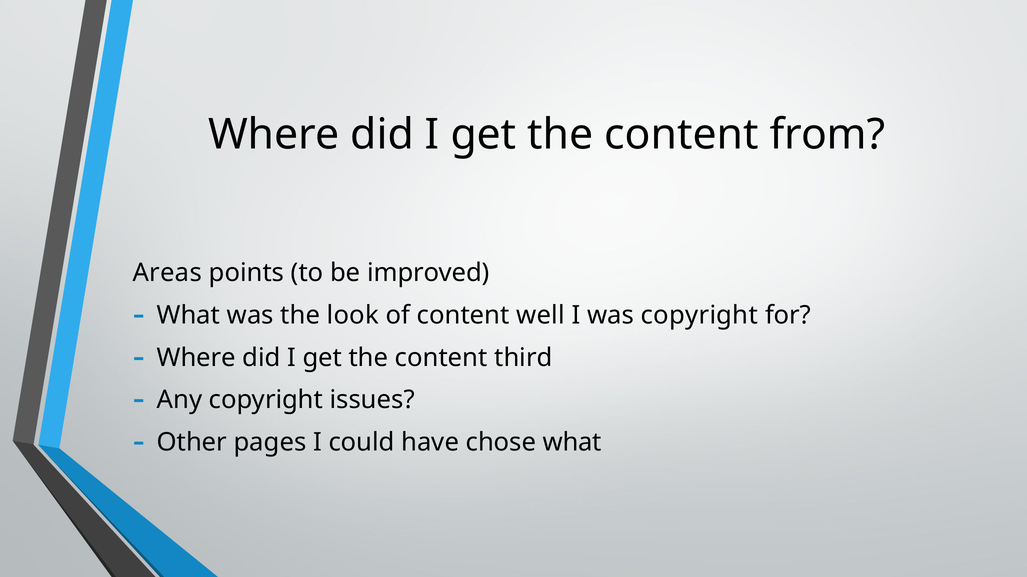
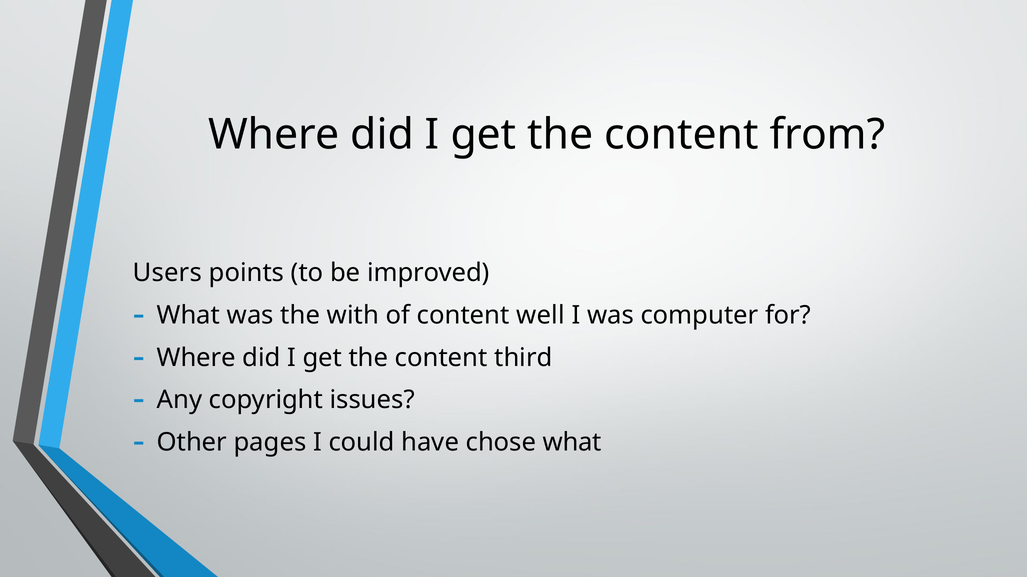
Areas: Areas -> Users (167, 273)
look: look -> with (353, 316)
was copyright: copyright -> computer (700, 316)
